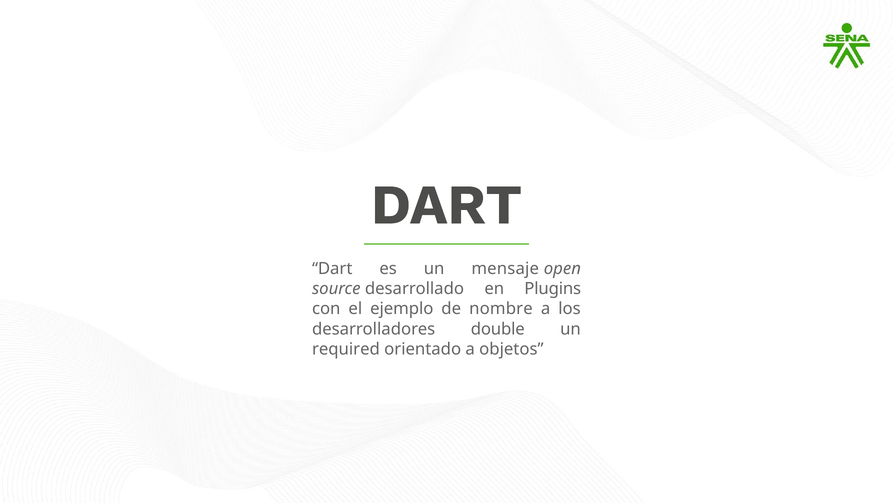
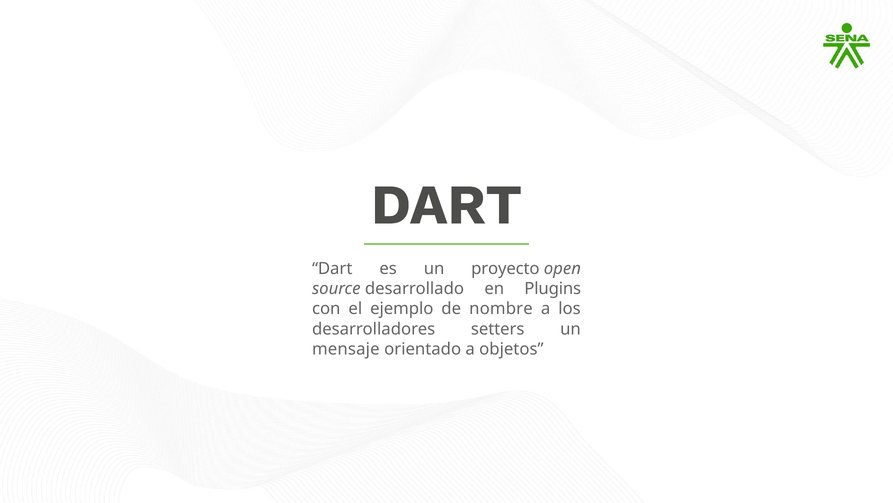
mensaje: mensaje -> proyecto (505, 268)
double: double -> setters (498, 329)
required: required -> mensaje (346, 349)
